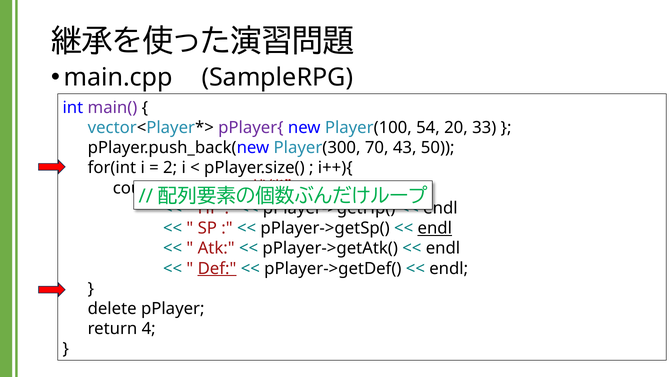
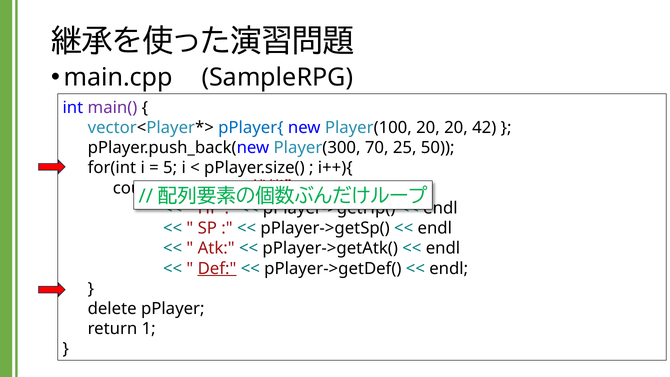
pPlayer{ colour: purple -> blue (251, 128)
Player(100 54: 54 -> 20 (428, 128)
33: 33 -> 42 (484, 128)
43: 43 -> 25 (405, 148)
2: 2 -> 5 (170, 168)
endl underline: present -> none (435, 228)
4: 4 -> 1 (149, 329)
